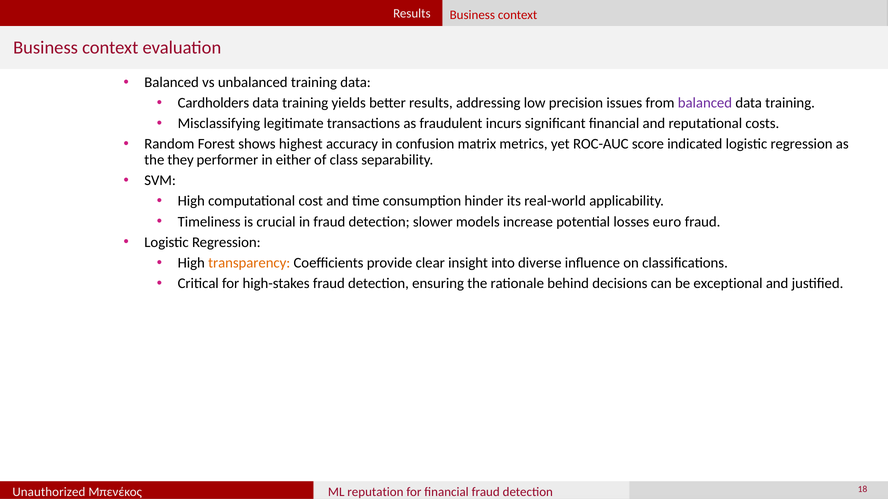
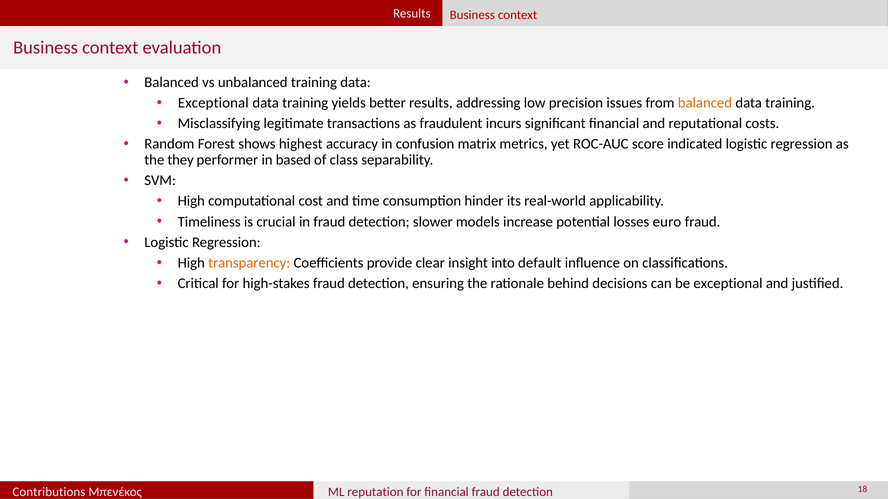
Cardholders: Cardholders -> Exceptional (213, 103)
balanced colour: purple -> orange (705, 103)
either: either -> based (293, 160)
diverse: diverse -> default (540, 263)
Unauthorized: Unauthorized -> Contributions (49, 492)
